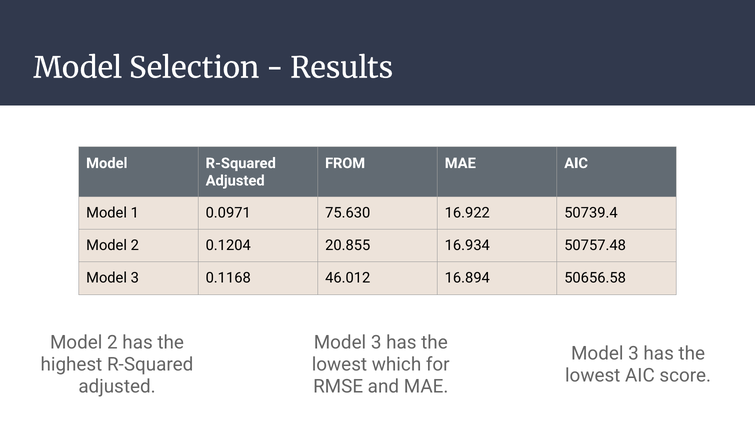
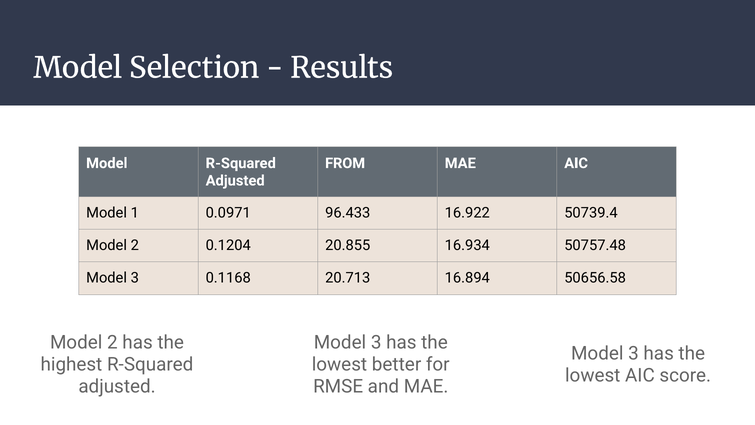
75.630: 75.630 -> 96.433 (348, 213)
46.012: 46.012 -> 20.713 (348, 278)
which: which -> better (397, 364)
